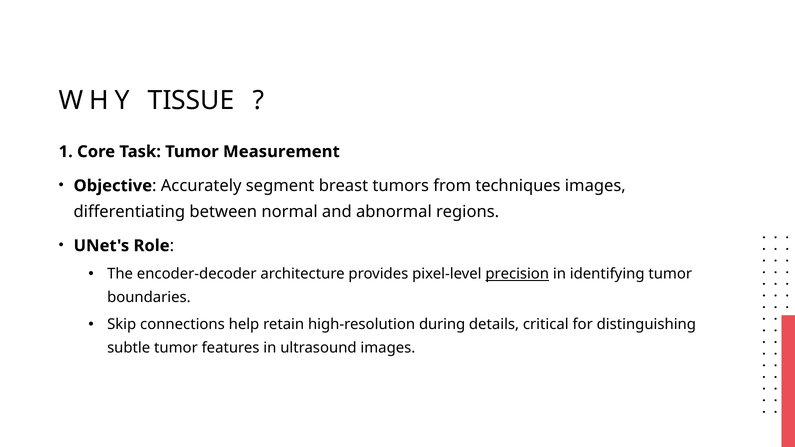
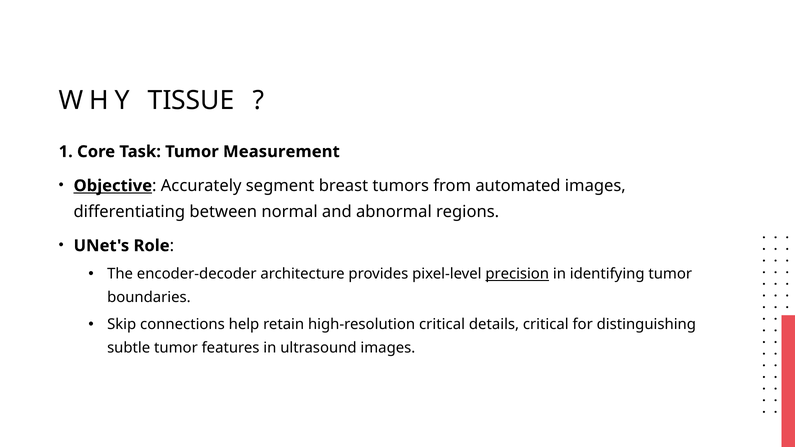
Objective underline: none -> present (113, 186)
techniques: techniques -> automated (518, 186)
high-resolution during: during -> critical (442, 325)
